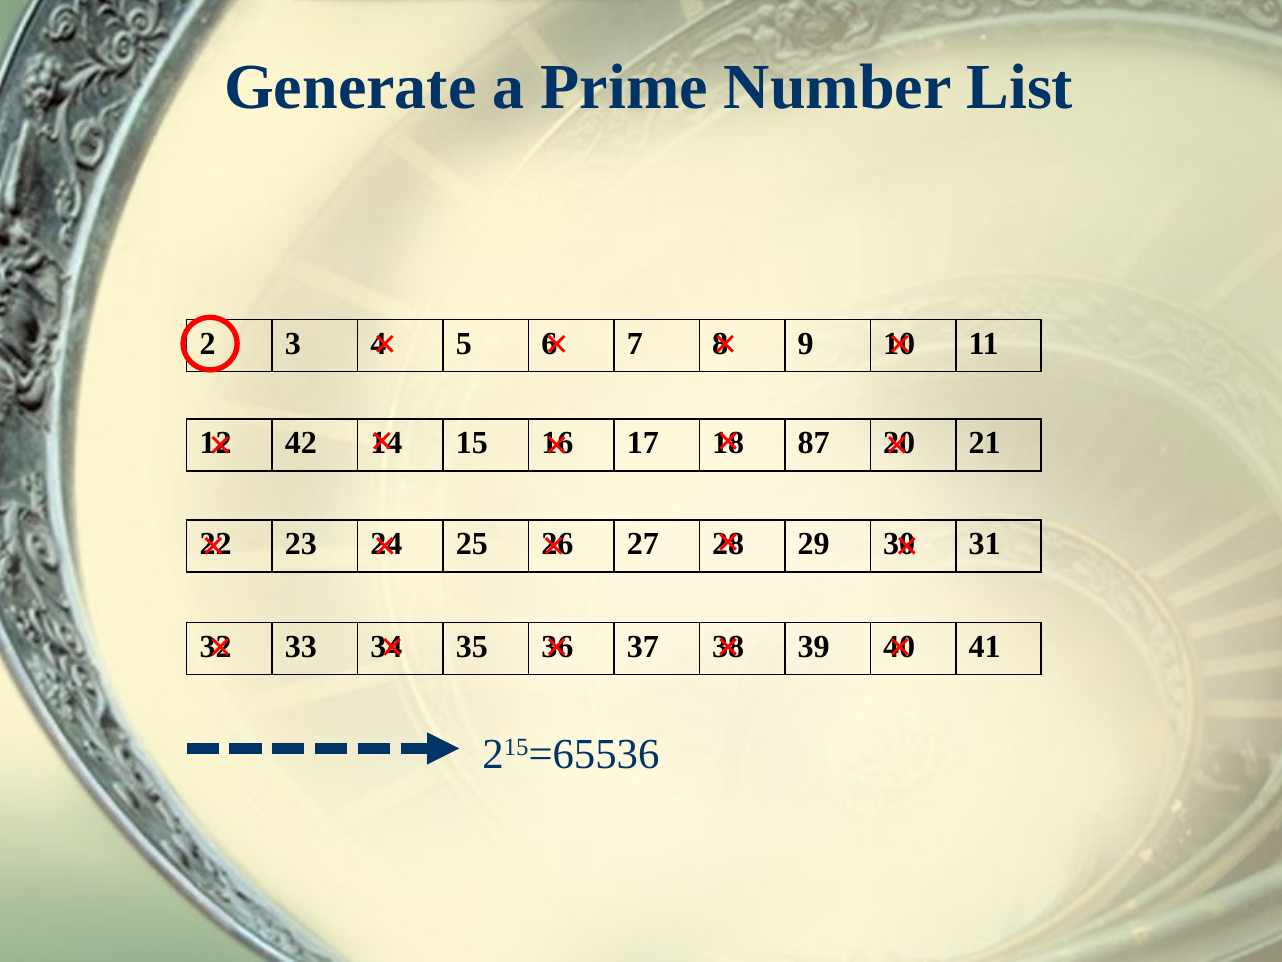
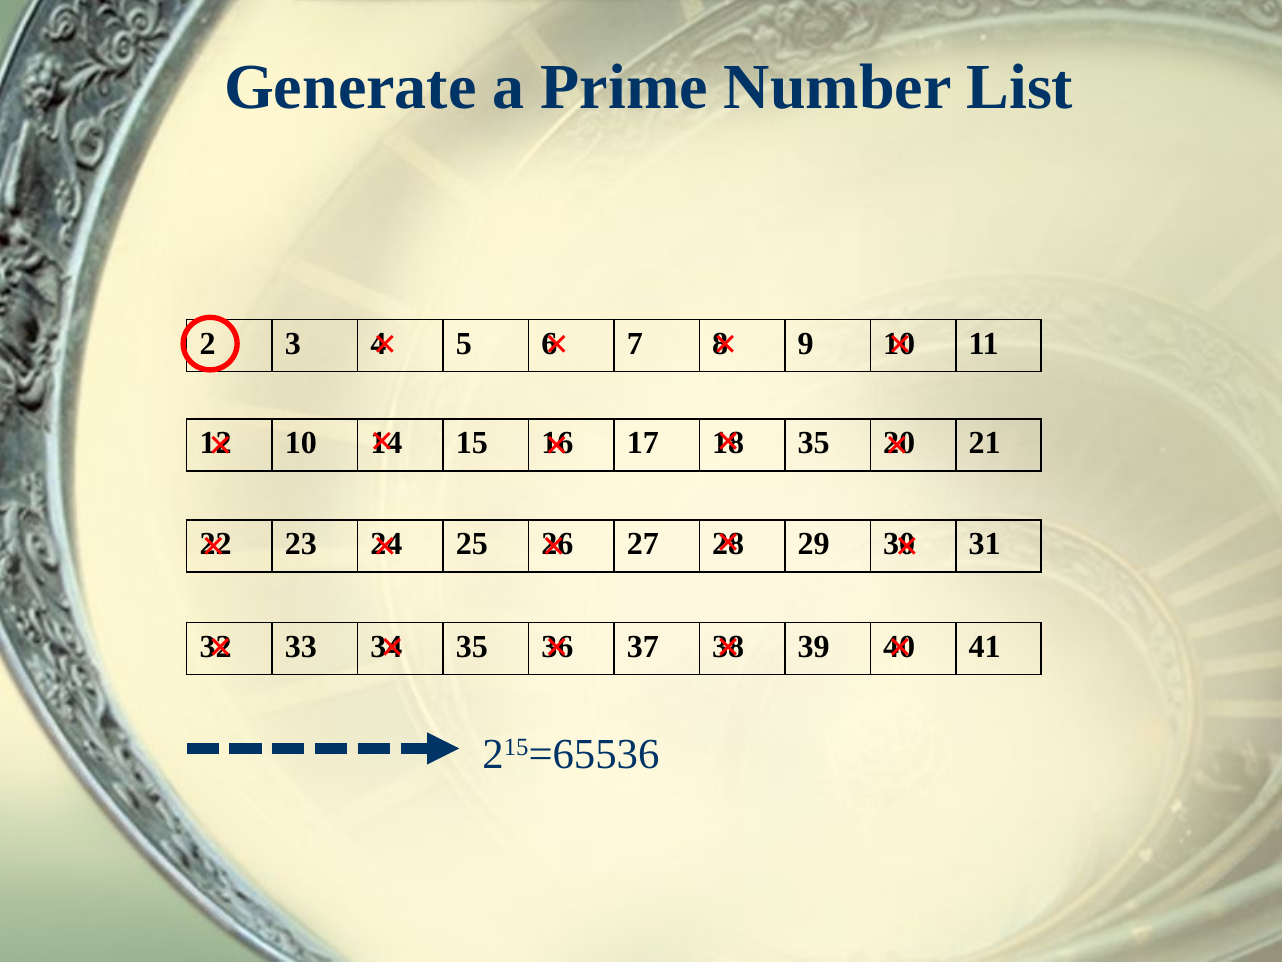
42: 42 -> 10 (301, 443)
87: 87 -> 35 (814, 443)
